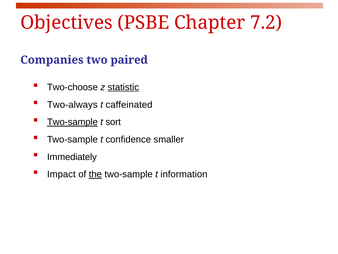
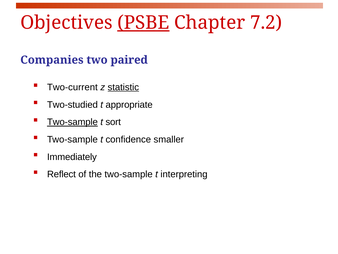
PSBE underline: none -> present (143, 23)
Two-choose: Two-choose -> Two-current (72, 87)
Two-always: Two-always -> Two-studied (72, 104)
caffeinated: caffeinated -> appropriate (129, 104)
Impact: Impact -> Reflect (61, 174)
the underline: present -> none (95, 174)
information: information -> interpreting (184, 174)
